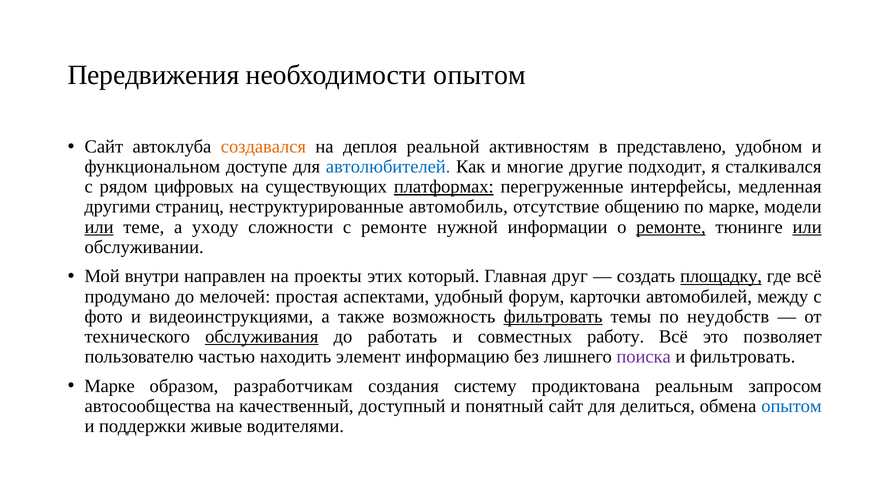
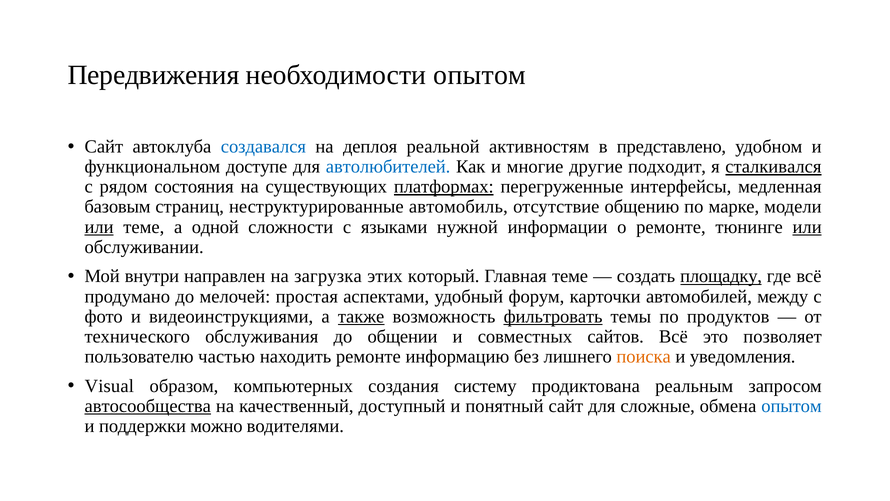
создавался colour: orange -> blue (263, 147)
сталкивался underline: none -> present (773, 167)
цифровых: цифровых -> состояния (194, 187)
другими: другими -> базовым (118, 207)
уходу: уходу -> одной (215, 227)
с ремонте: ремонте -> языками (394, 227)
ремонте underline: present -> none (671, 227)
проекты: проекты -> загрузка (328, 276)
Главная друг: друг -> теме (570, 276)
также underline: none -> present (361, 316)
неудобств: неудобств -> продуктов (728, 316)
обслуживания underline: present -> none (262, 336)
работать: работать -> общении (403, 336)
работу: работу -> сайтов (616, 336)
находить элемент: элемент -> ремонте (368, 356)
поиска colour: purple -> orange (644, 356)
и фильтровать: фильтровать -> уведомления (743, 356)
Марке: Марке -> Visual (109, 386)
разработчикам: разработчикам -> компьютерных (293, 386)
автосообщества underline: none -> present (148, 406)
делиться: делиться -> сложные (658, 406)
живые: живые -> можно (216, 426)
